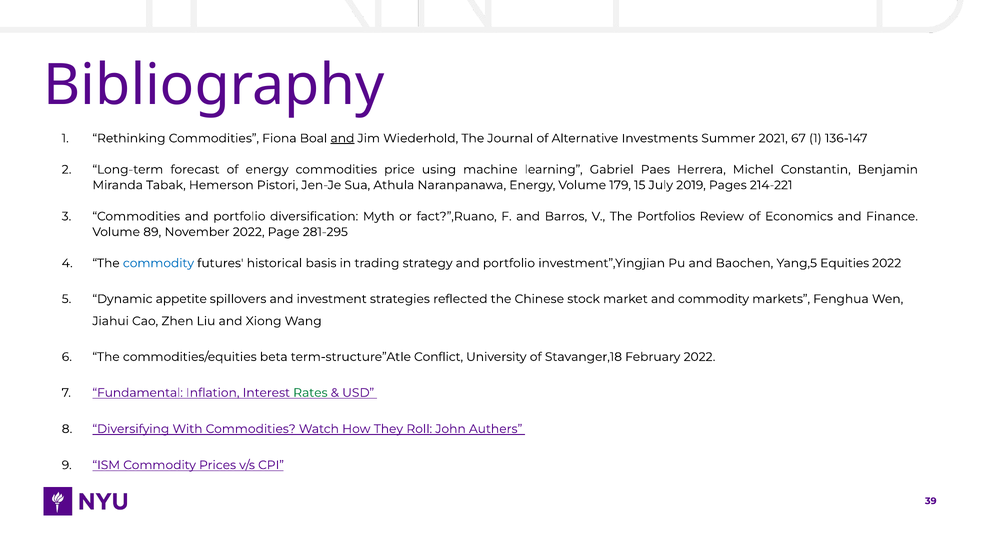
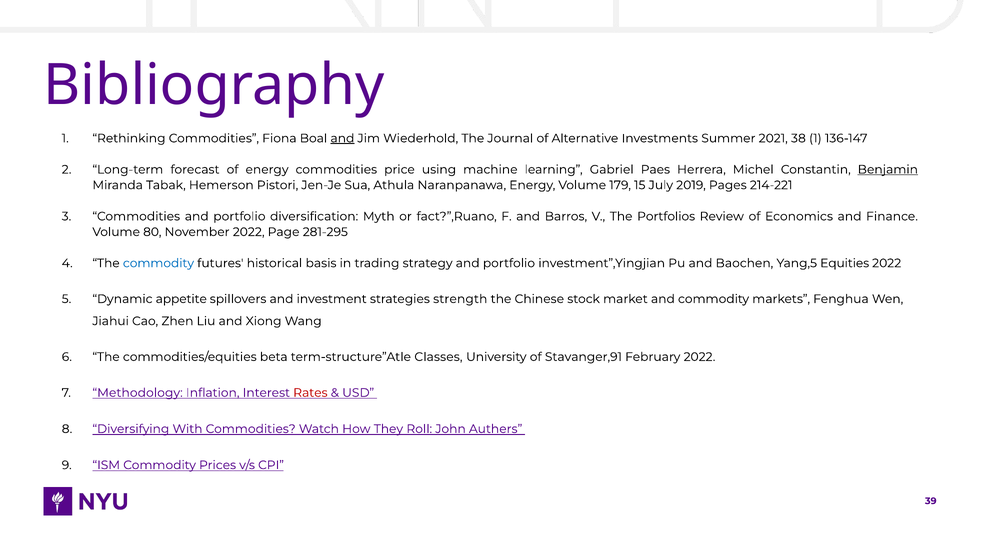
67: 67 -> 38 (798, 138)
Benjamin underline: none -> present (888, 170)
89: 89 -> 80 (152, 232)
reflected: reflected -> strength (460, 299)
Conflict: Conflict -> Classes (438, 357)
Stavanger,18: Stavanger,18 -> Stavanger,91 (583, 357)
Fundamental: Fundamental -> Methodology (138, 393)
Rates colour: green -> red (310, 393)
